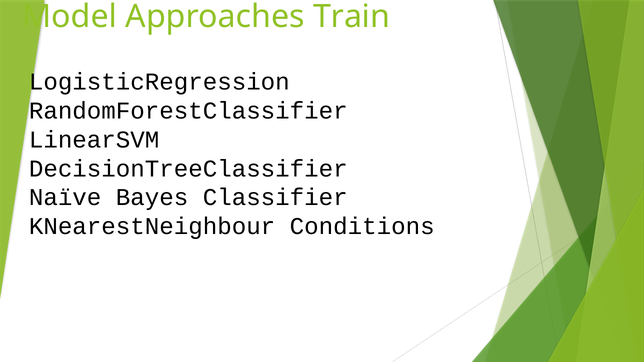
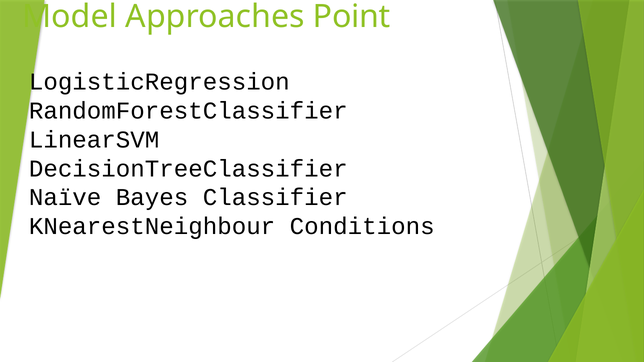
Train: Train -> Point (352, 17)
